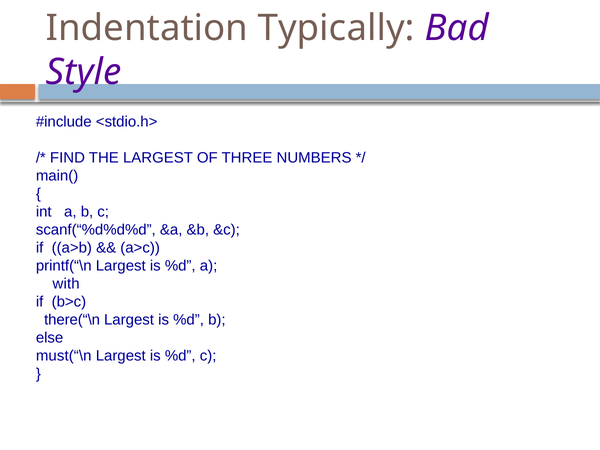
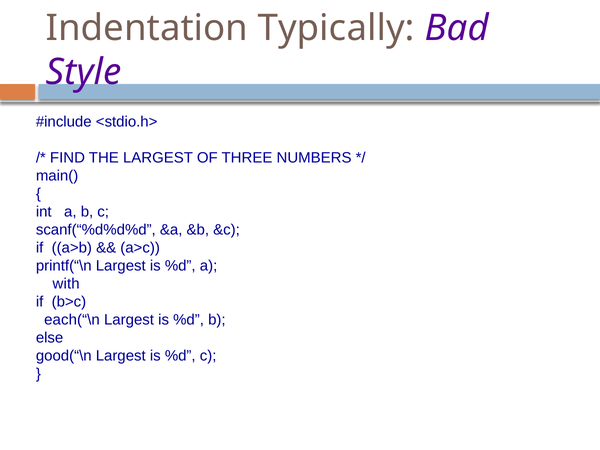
there(“\n: there(“\n -> each(“\n (72, 320)
must(“\n: must(“\n -> good(“\n (64, 356)
